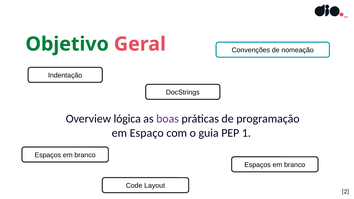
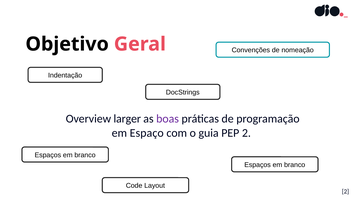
Objetivo colour: green -> black (67, 44)
lógica: lógica -> larger (127, 119)
PEP 1: 1 -> 2 (246, 133)
